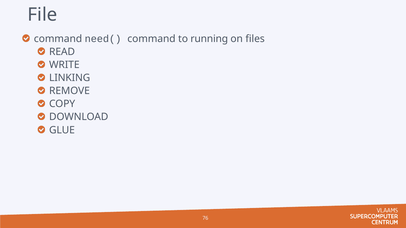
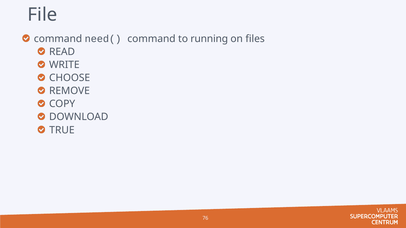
LINKING: LINKING -> CHOOSE (70, 78)
GLUE: GLUE -> TRUE (62, 130)
